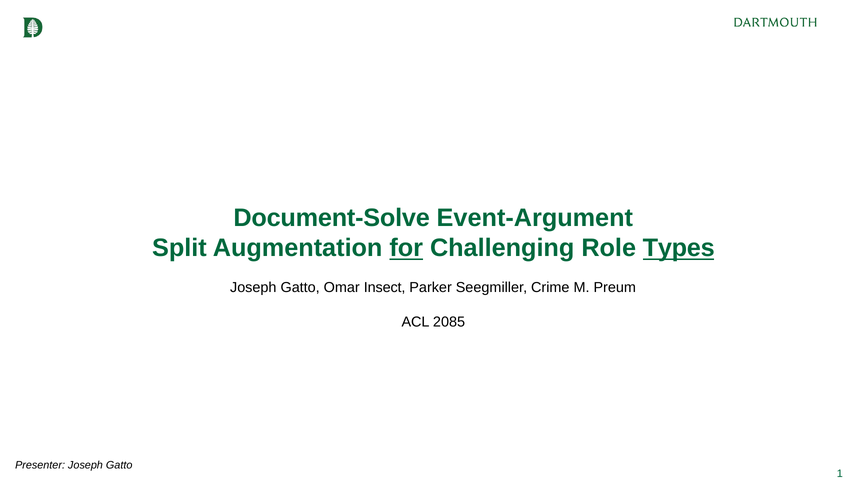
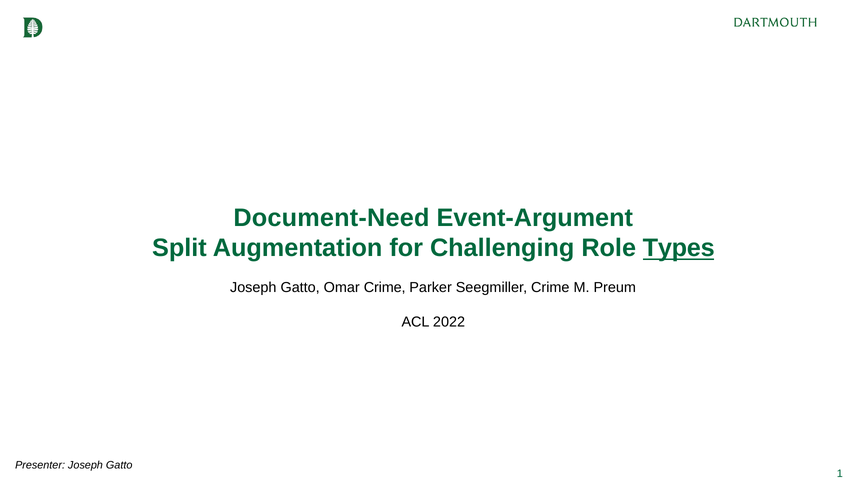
Document-Solve: Document-Solve -> Document-Need (331, 218)
for underline: present -> none (406, 248)
Omar Insect: Insect -> Crime (385, 288)
2085: 2085 -> 2022 (449, 322)
